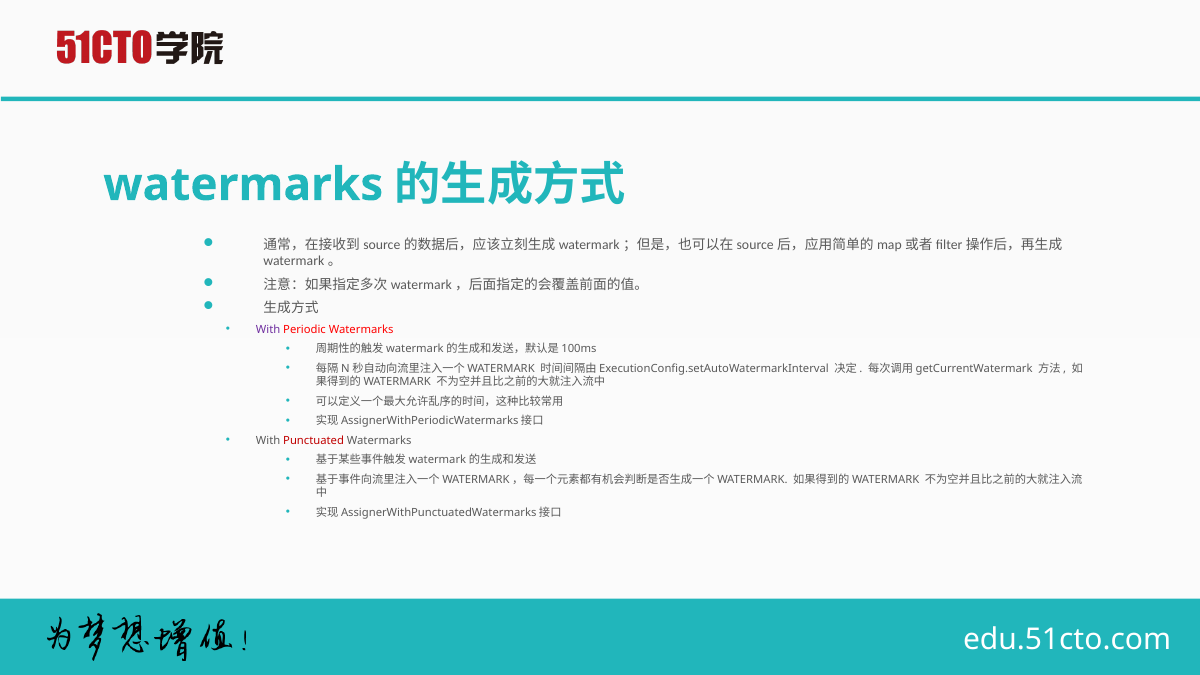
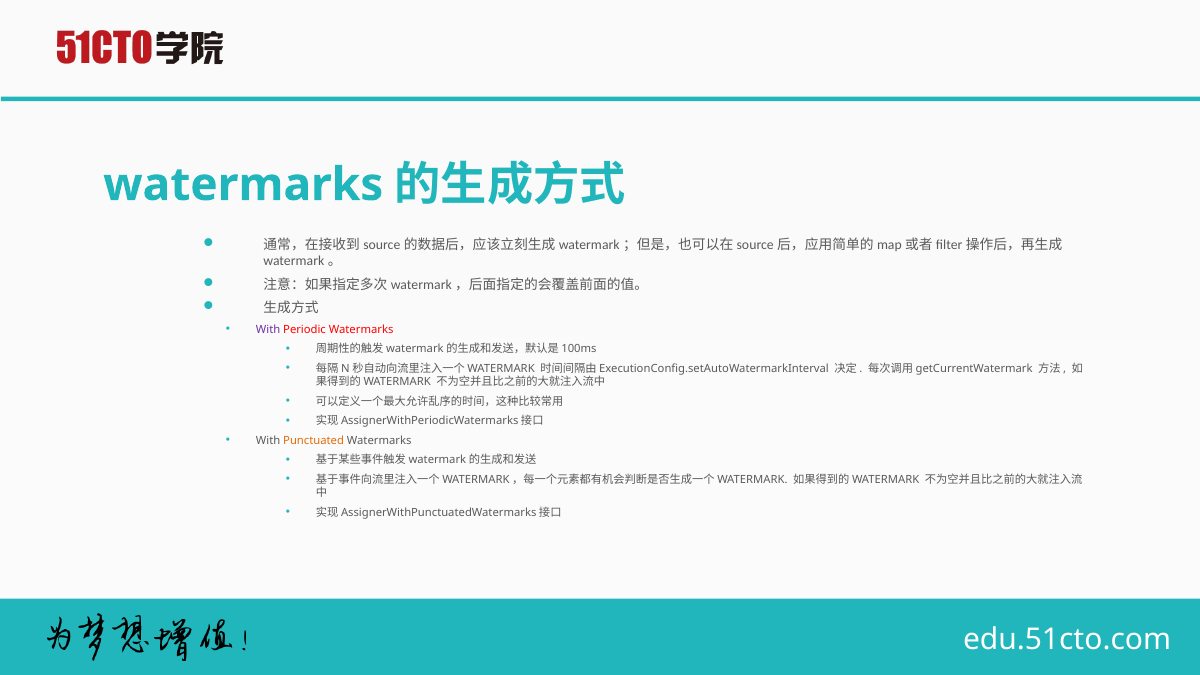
Punctuated colour: red -> orange (314, 440)
